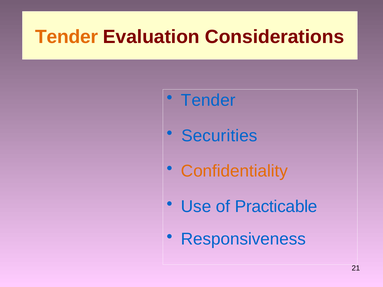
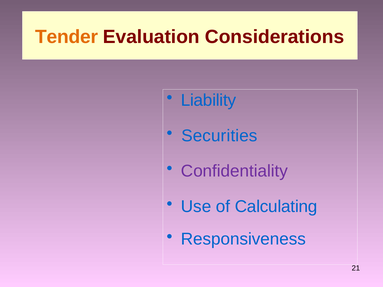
Tender: Tender -> Liability (208, 100)
Confidentiality colour: orange -> purple (234, 171)
Practicable: Practicable -> Calculating (276, 207)
